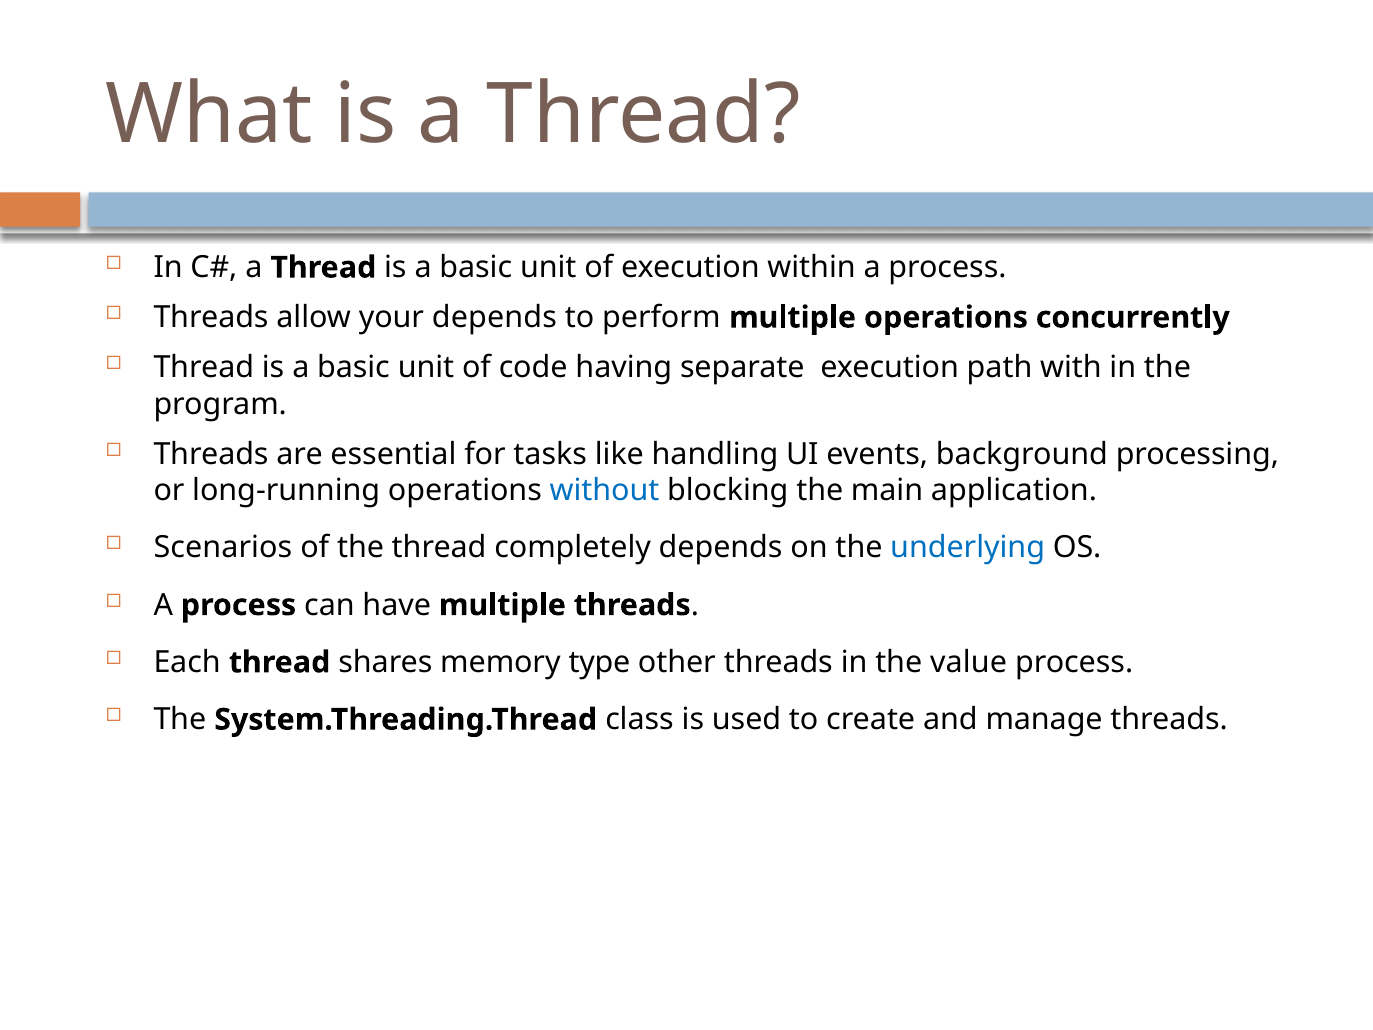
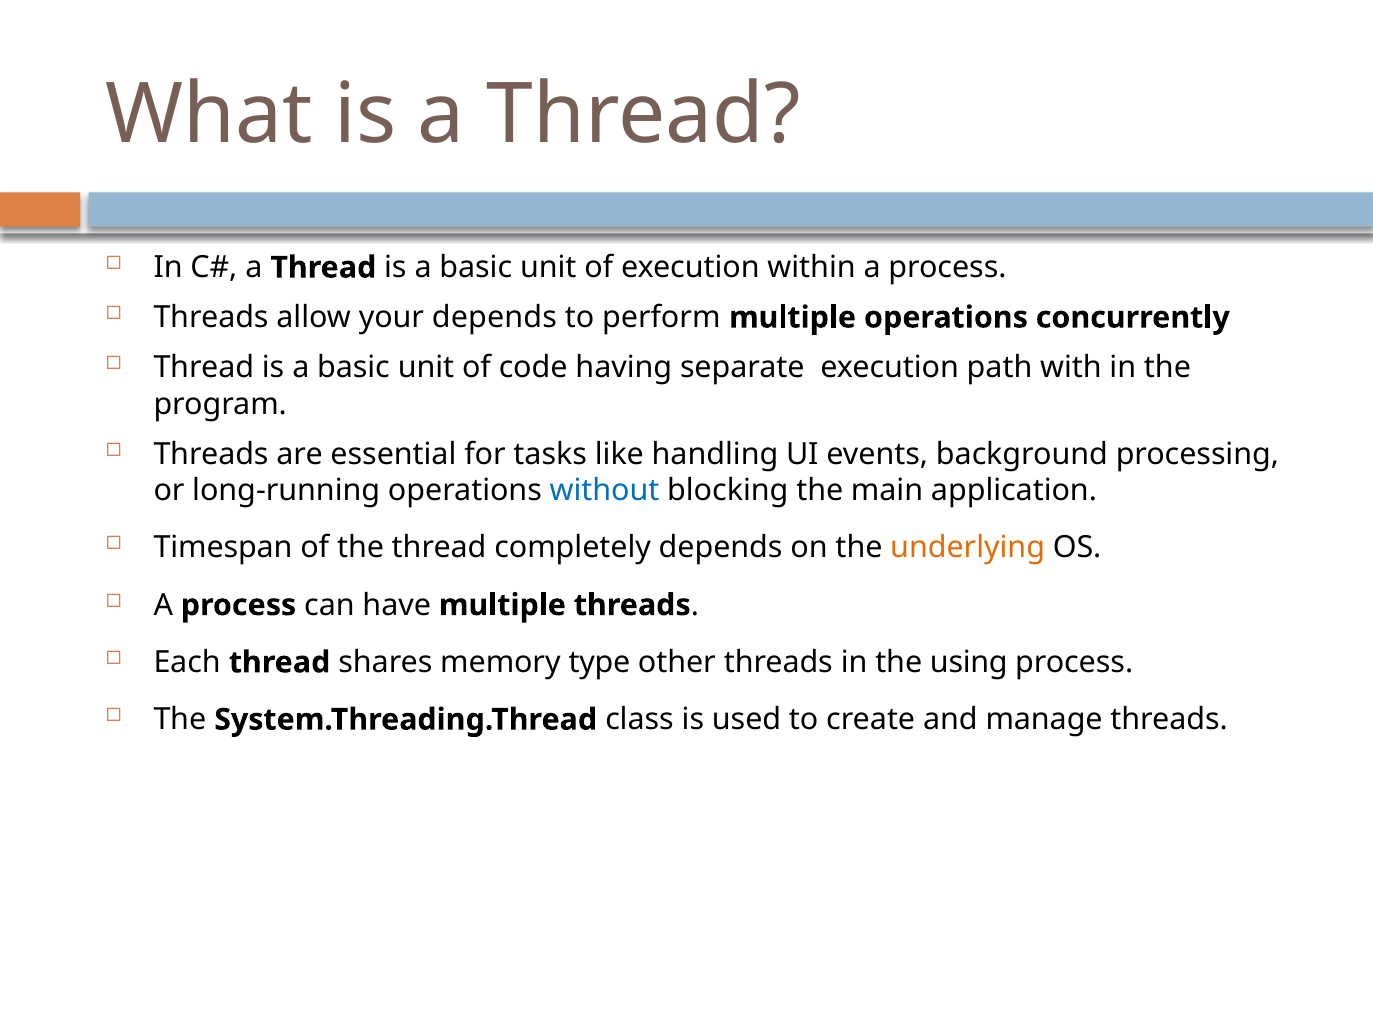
Scenarios: Scenarios -> Timespan (223, 548)
underlying colour: blue -> orange (968, 548)
value: value -> using (969, 662)
